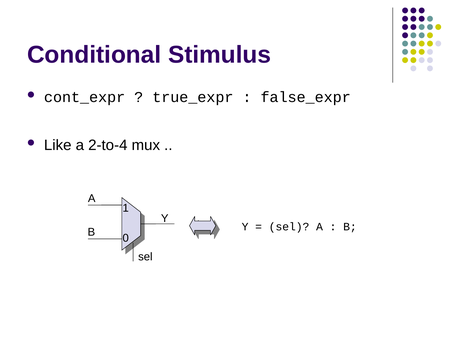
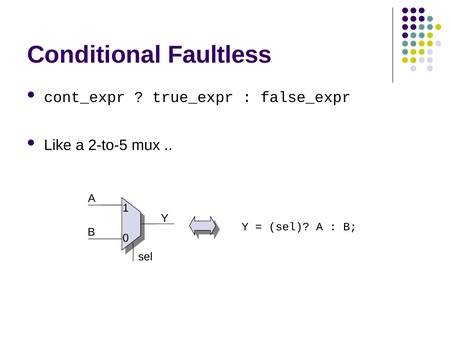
Stimulus: Stimulus -> Faultless (220, 55)
2-to-4: 2-to-4 -> 2-to-5 (108, 145)
